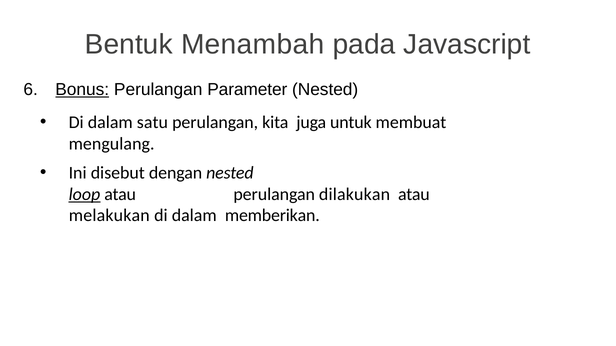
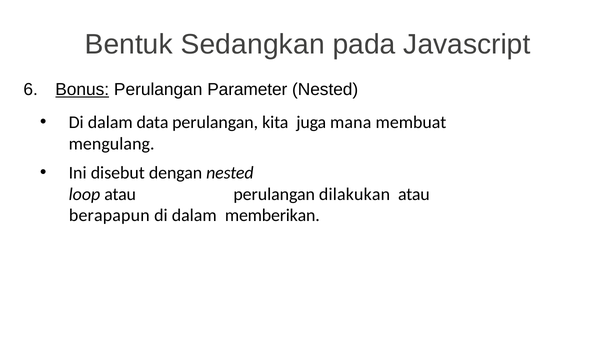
Menambah: Menambah -> Sedangkan (253, 45)
satu: satu -> data (153, 123)
untuk: untuk -> mana (351, 123)
loop underline: present -> none (84, 194)
melakukan: melakukan -> berapapun (109, 216)
